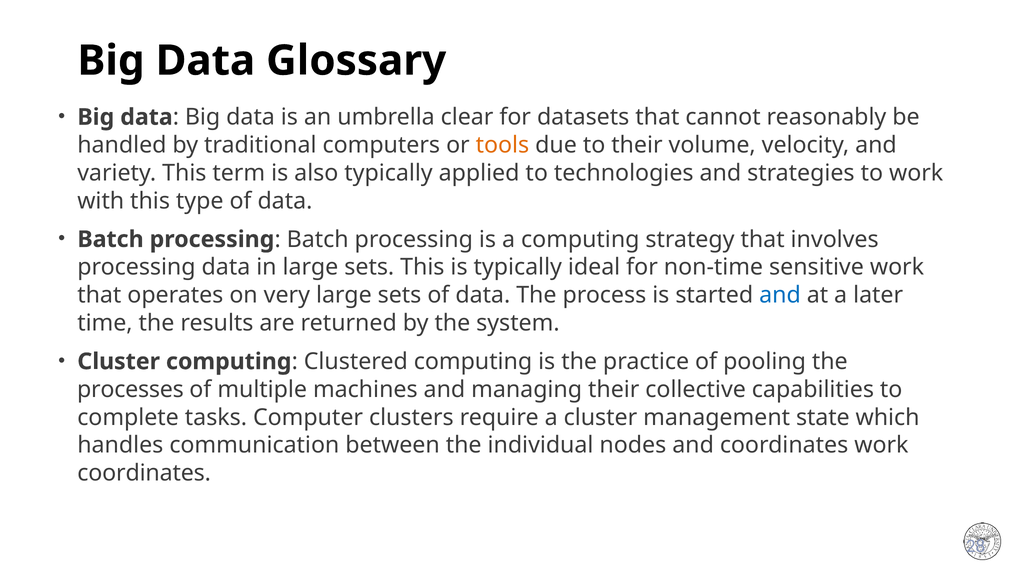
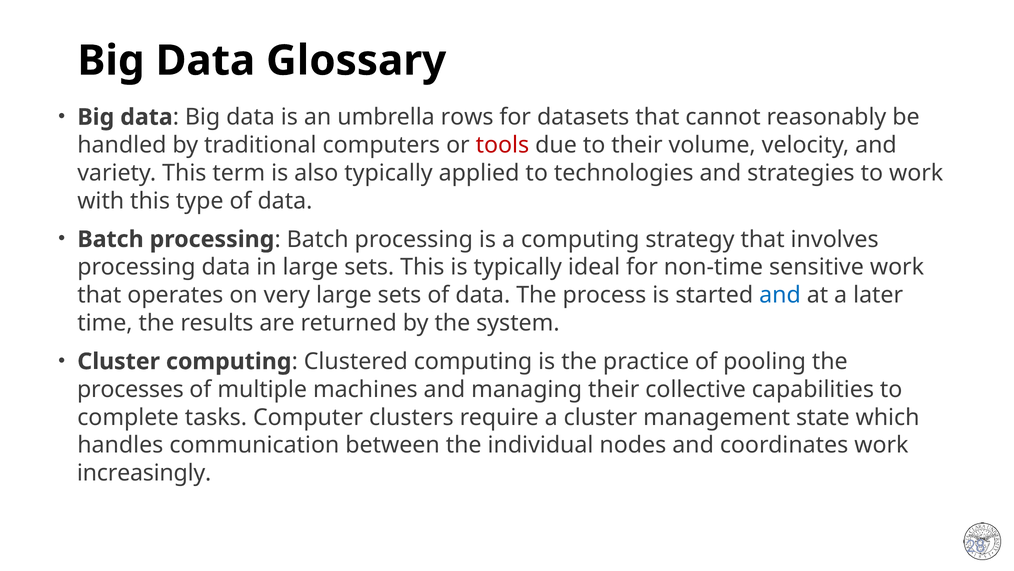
clear: clear -> rows (467, 117)
tools colour: orange -> red (502, 145)
coordinates: coordinates -> increasingly (144, 473)
